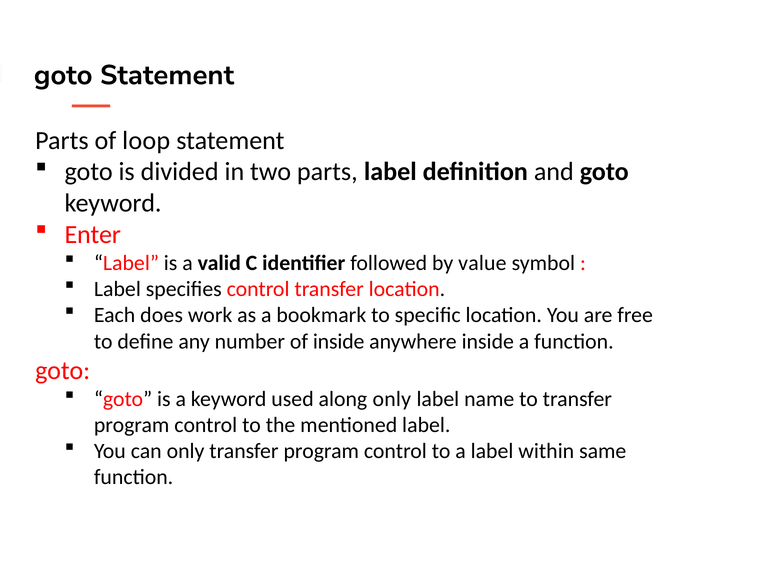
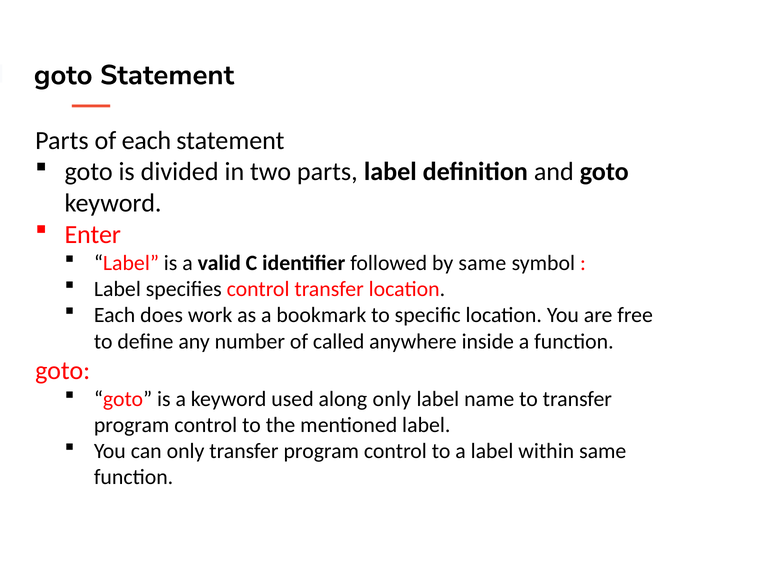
of loop: loop -> each (146, 140)
by value: value -> same (482, 263)
of inside: inside -> called (339, 341)
